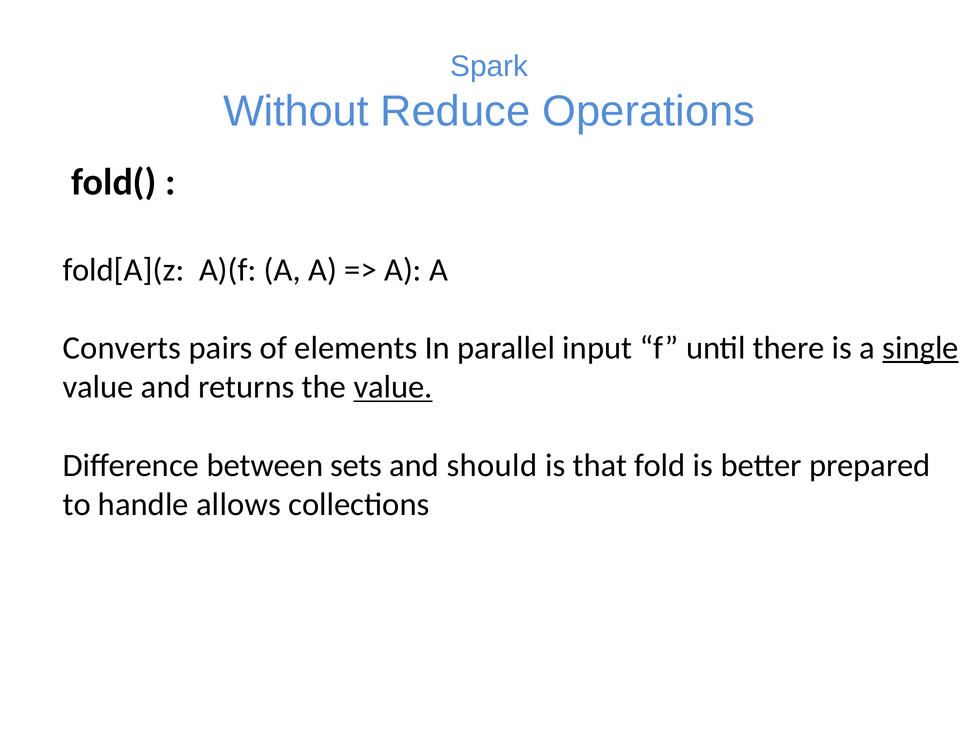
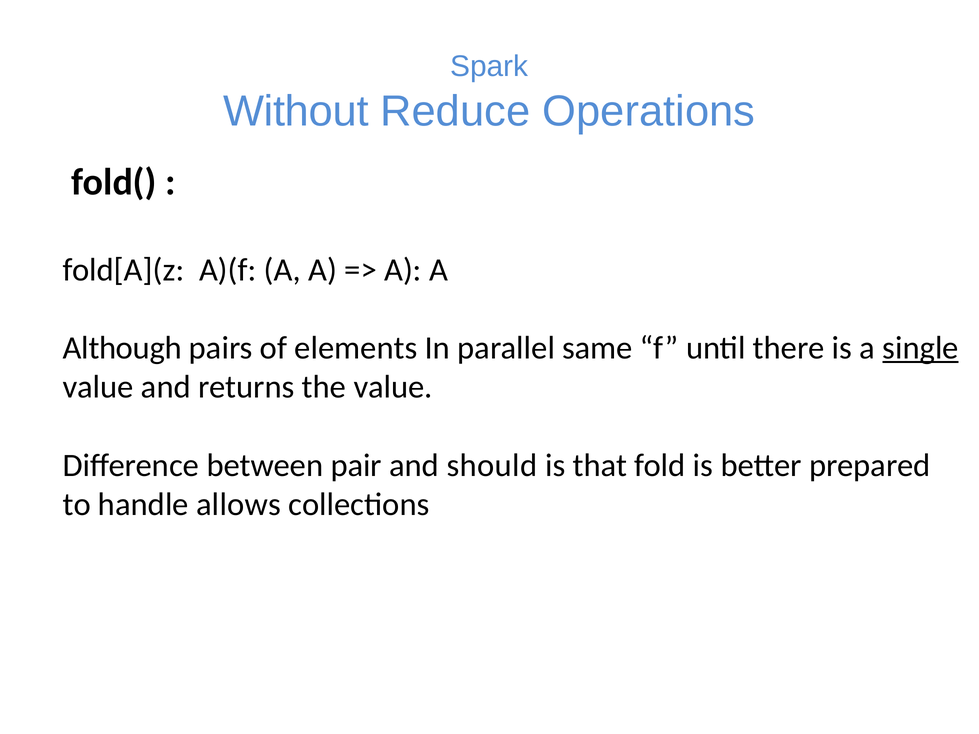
Converts: Converts -> Although (122, 348)
input: input -> same (597, 348)
value underline: present -> none (393, 387)
sets: sets -> pair (356, 466)
